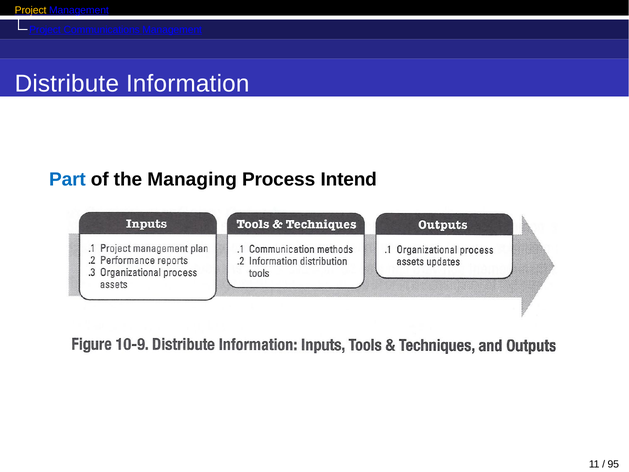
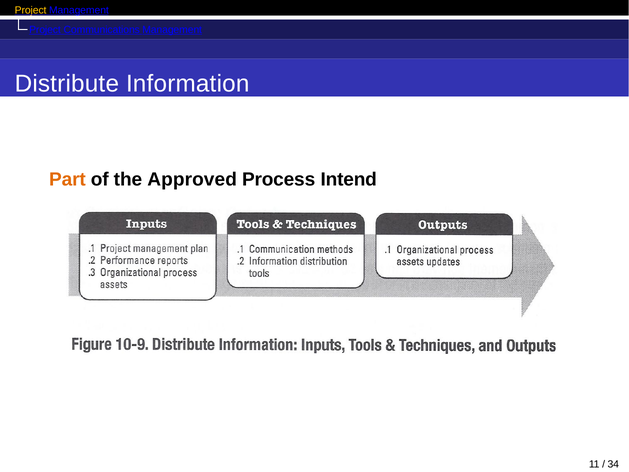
Part colour: blue -> orange (67, 179)
Managing: Managing -> Approved (192, 179)
95: 95 -> 34 (613, 464)
